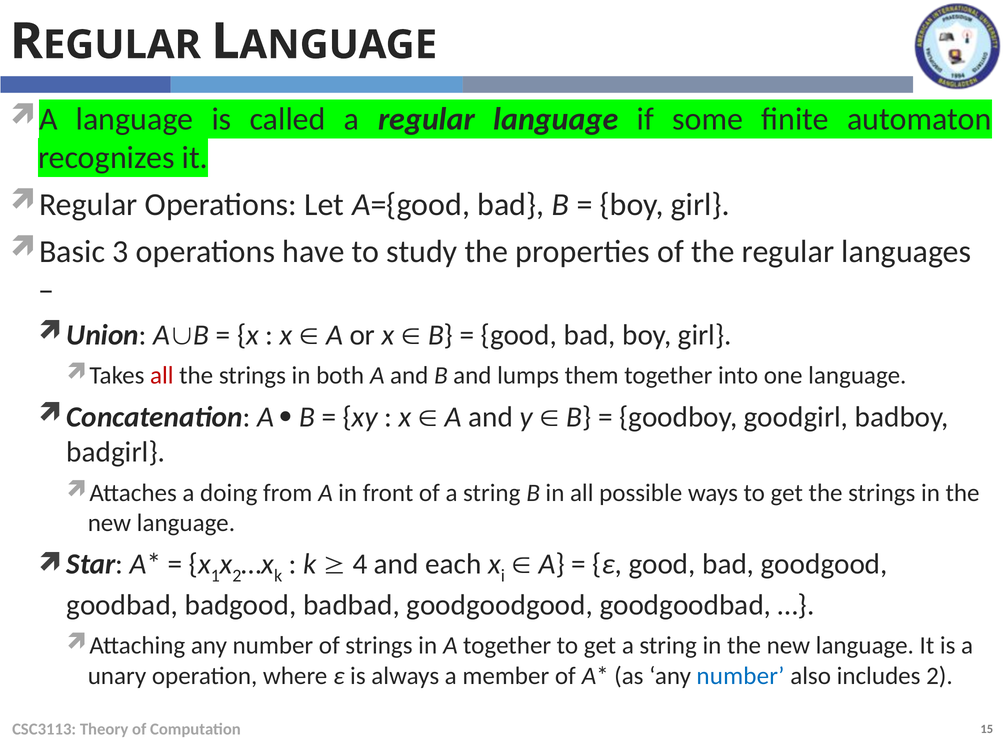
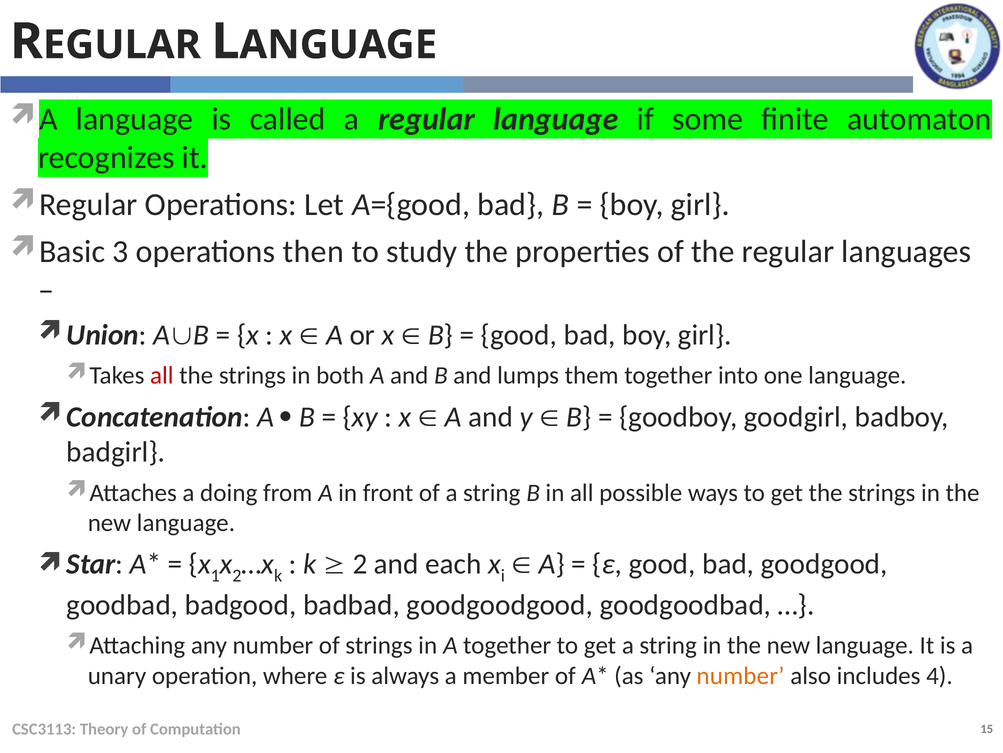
have: have -> then (313, 251)
4: 4 -> 2 (360, 564)
number colour: blue -> orange (740, 675)
includes 2: 2 -> 4 (939, 675)
